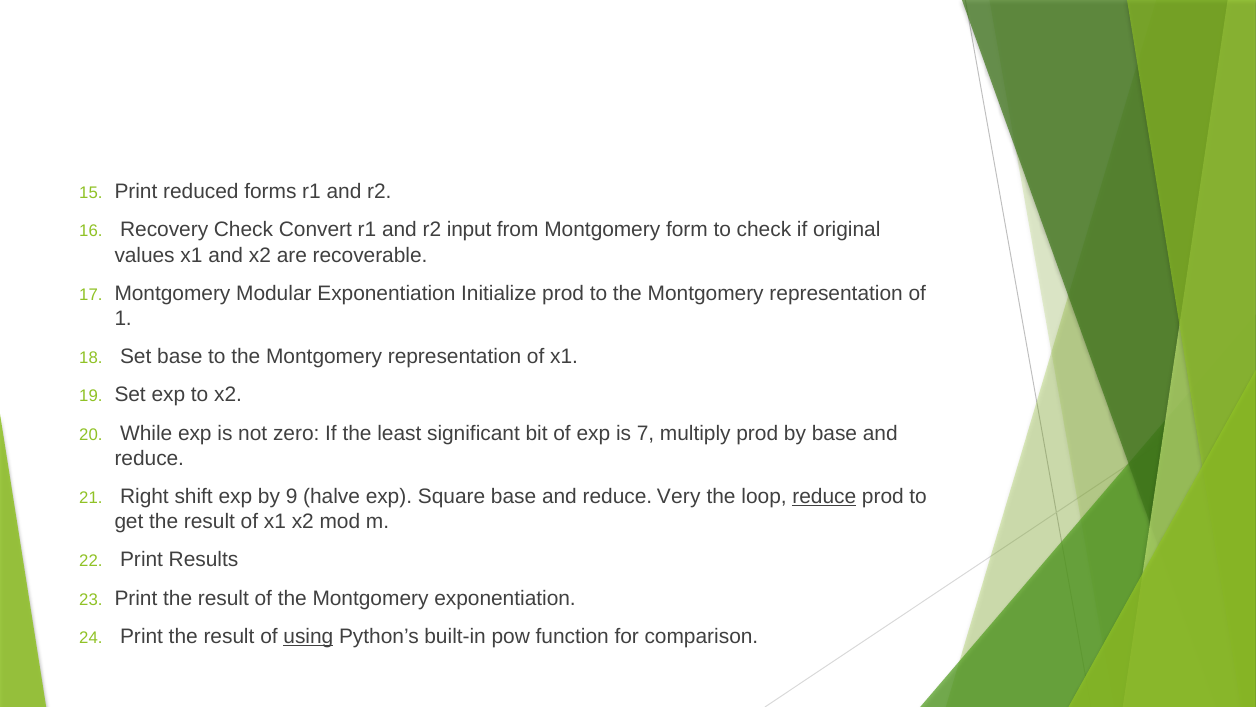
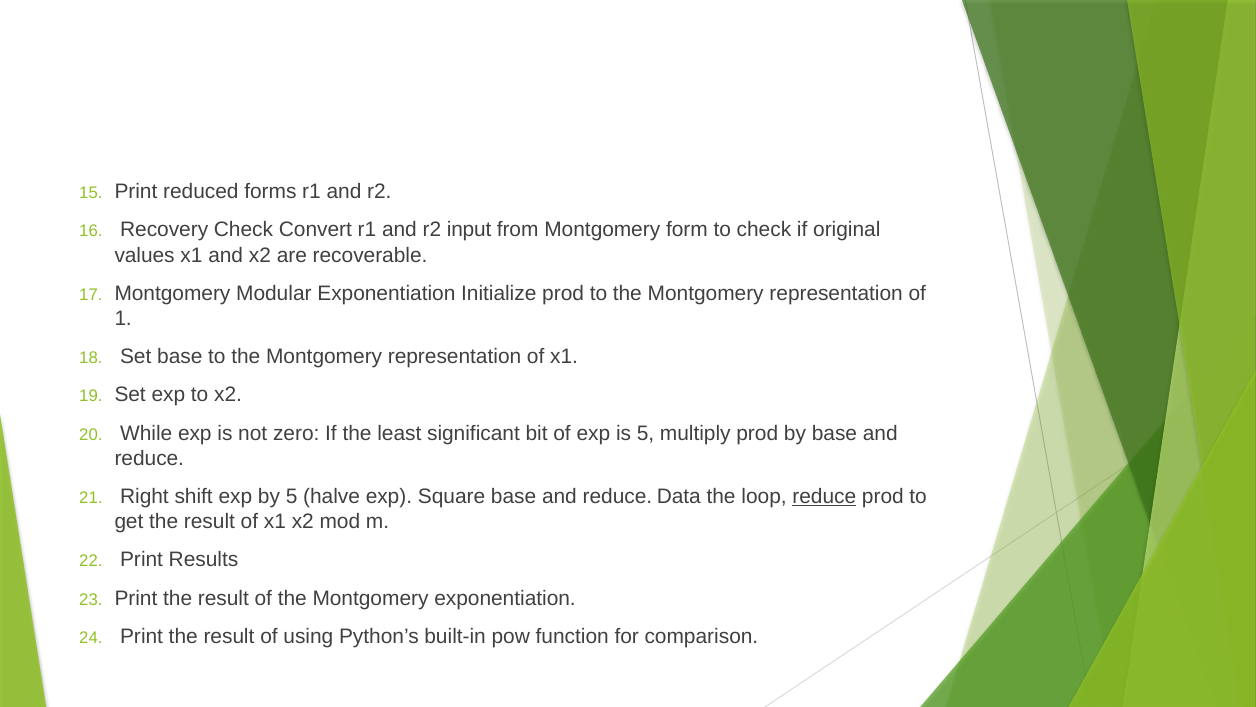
is 7: 7 -> 5 (646, 433)
by 9: 9 -> 5 (292, 496)
Very: Very -> Data (679, 496)
using underline: present -> none (308, 636)
